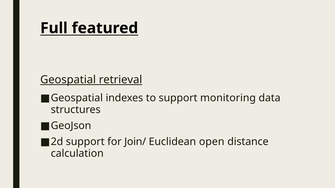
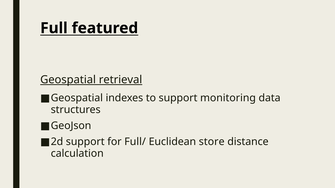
Join/: Join/ -> Full/ (135, 142)
open: open -> store (212, 142)
